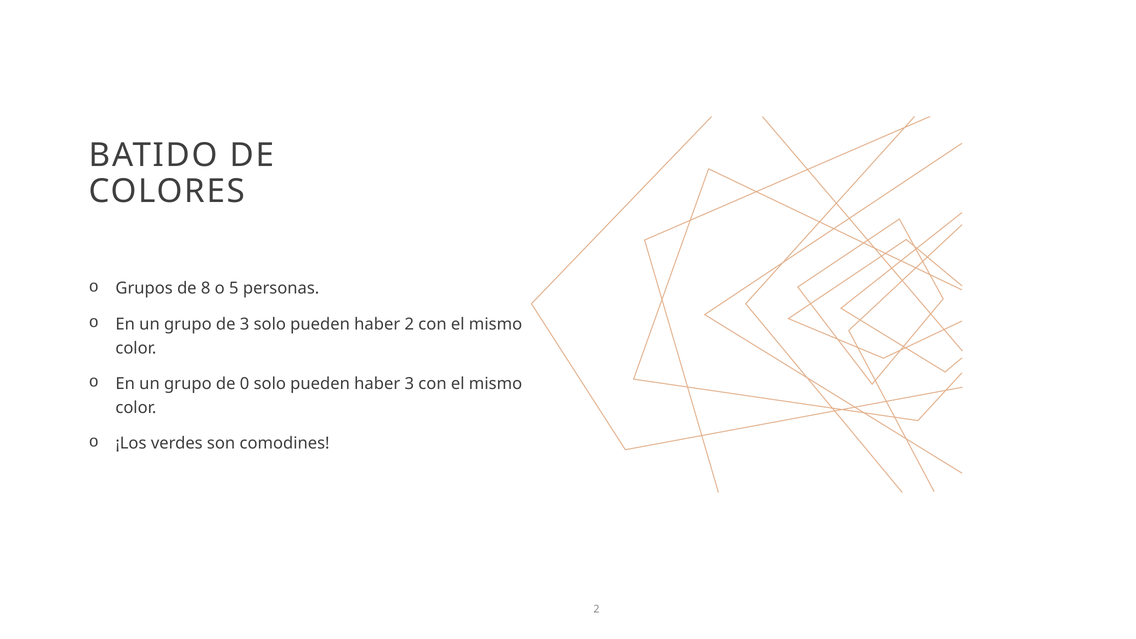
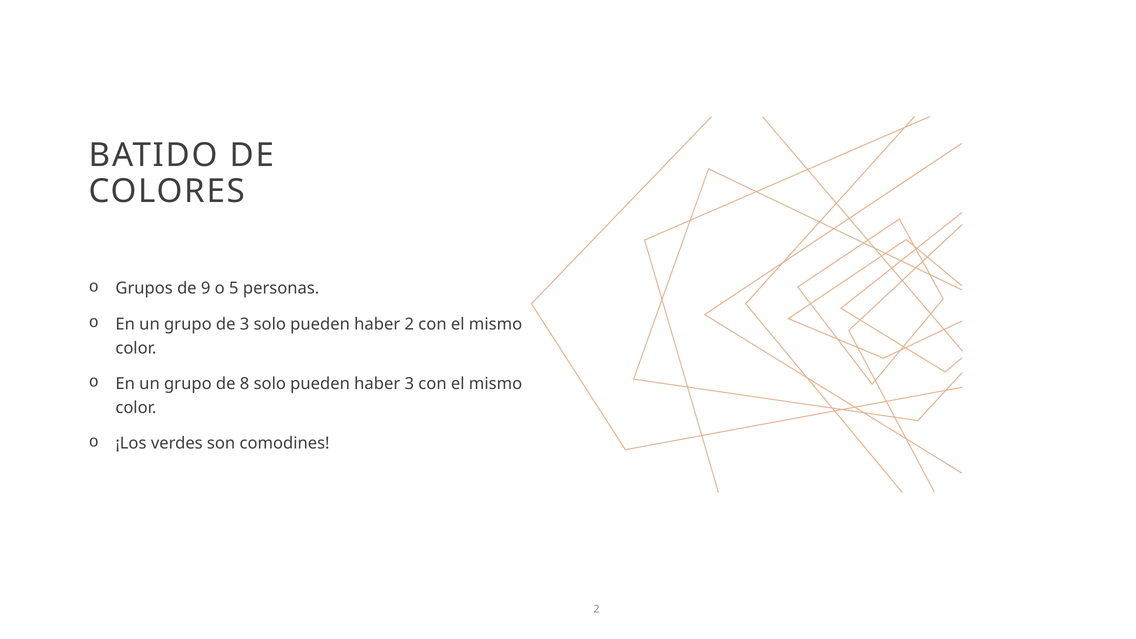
8: 8 -> 9 (206, 288)
0: 0 -> 8 (245, 384)
